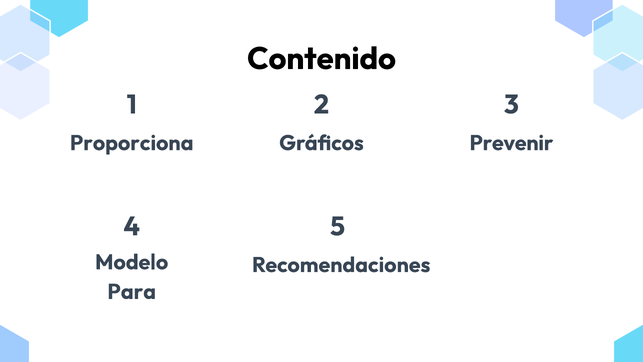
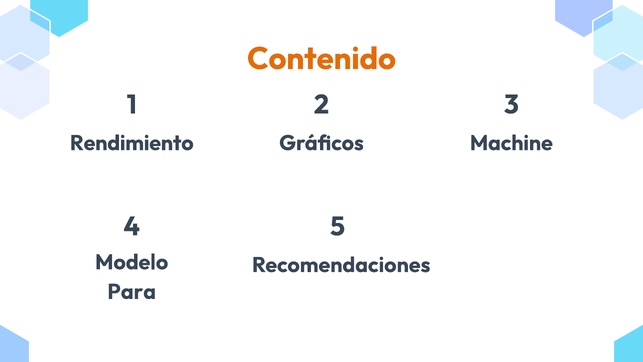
Contenido colour: black -> orange (322, 59)
Proporciona: Proporciona -> Rendimiento (132, 143)
Prevenir: Prevenir -> Machine (511, 143)
